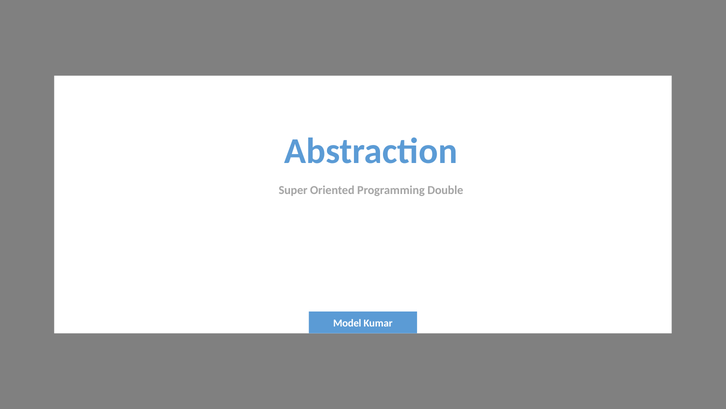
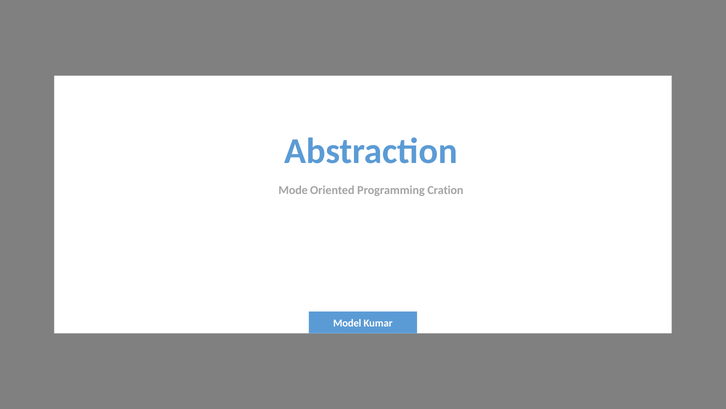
Super: Super -> Mode (293, 190)
Double: Double -> Cration (445, 190)
